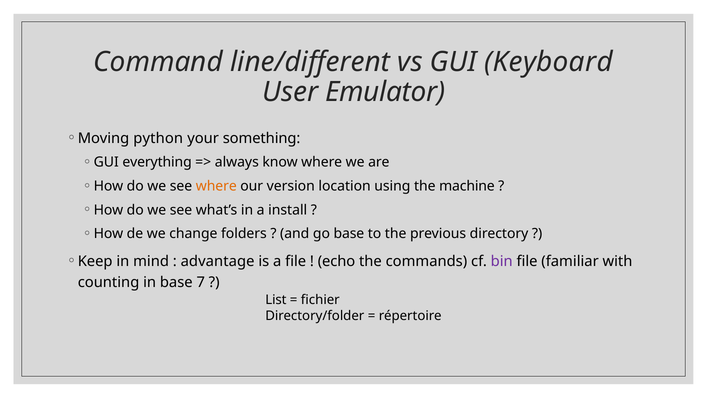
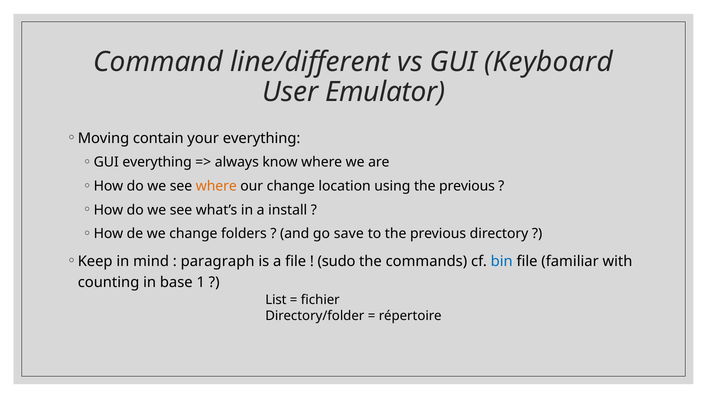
python: python -> contain (158, 138)
your something: something -> everything (262, 138)
our version: version -> change (291, 186)
using the machine: machine -> previous (467, 186)
go base: base -> save (349, 234)
advantage: advantage -> paragraph (218, 261)
echo: echo -> sudo (337, 261)
bin colour: purple -> blue (502, 261)
7: 7 -> 1 (201, 282)
